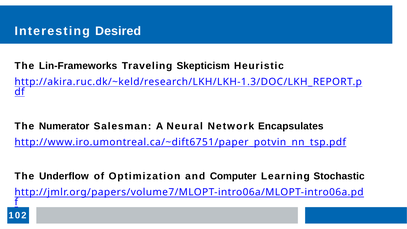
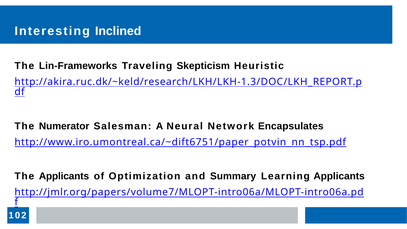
Desired: Desired -> Inclined (118, 31)
The Underflow: Underflow -> Applicants (64, 176)
Computer: Computer -> Summary (233, 176)
Learning Stochastic: Stochastic -> Applicants (339, 176)
